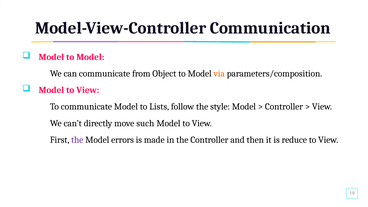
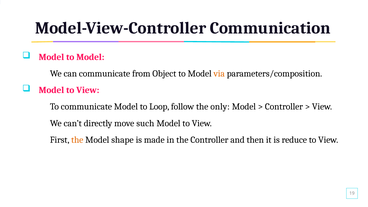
Lists: Lists -> Loop (159, 107)
style: style -> only (220, 107)
the colour: purple -> orange (77, 140)
errors: errors -> shape (122, 140)
